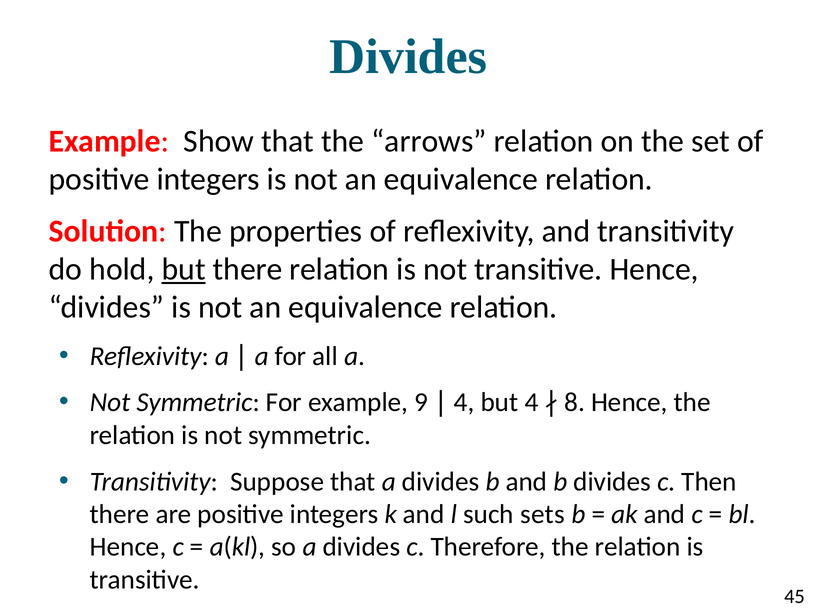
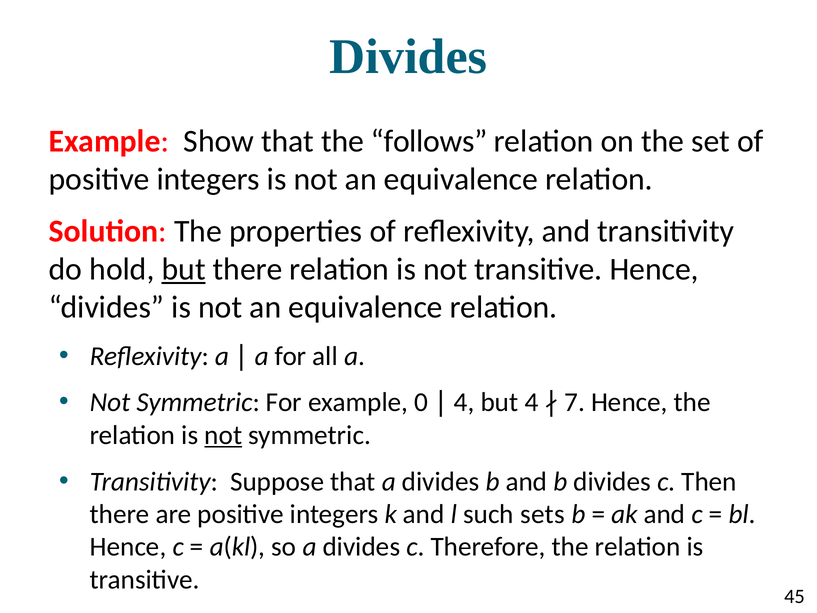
arrows: arrows -> follows (429, 141)
9: 9 -> 0 (421, 402)
8: 8 -> 7 (575, 402)
not underline: none -> present (223, 435)
